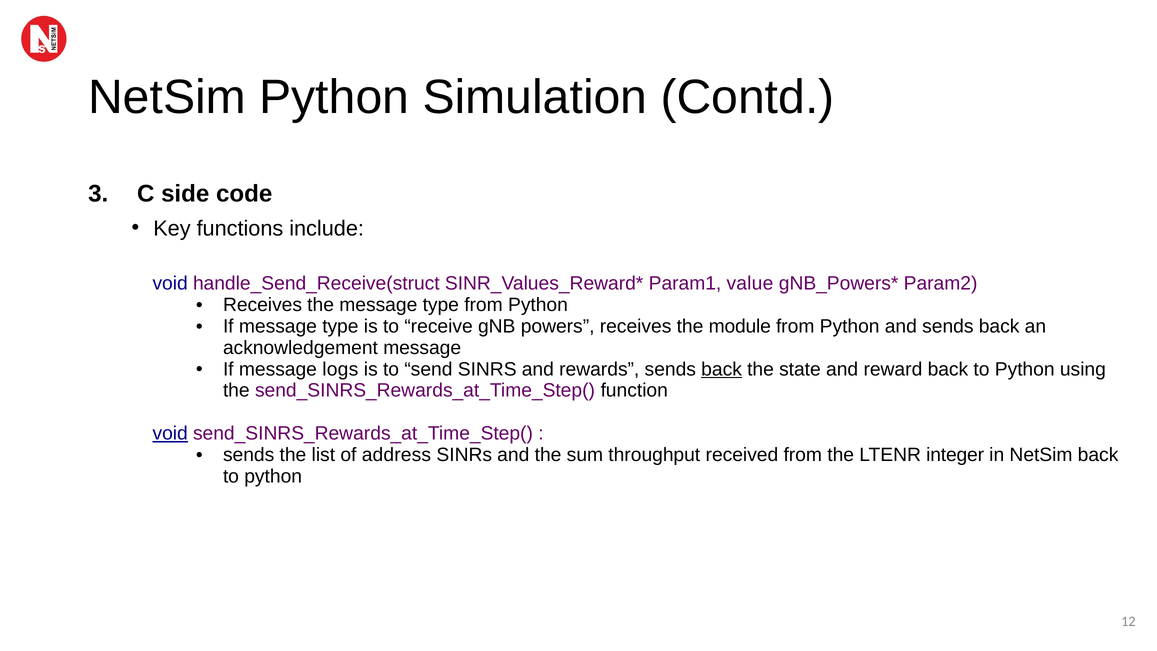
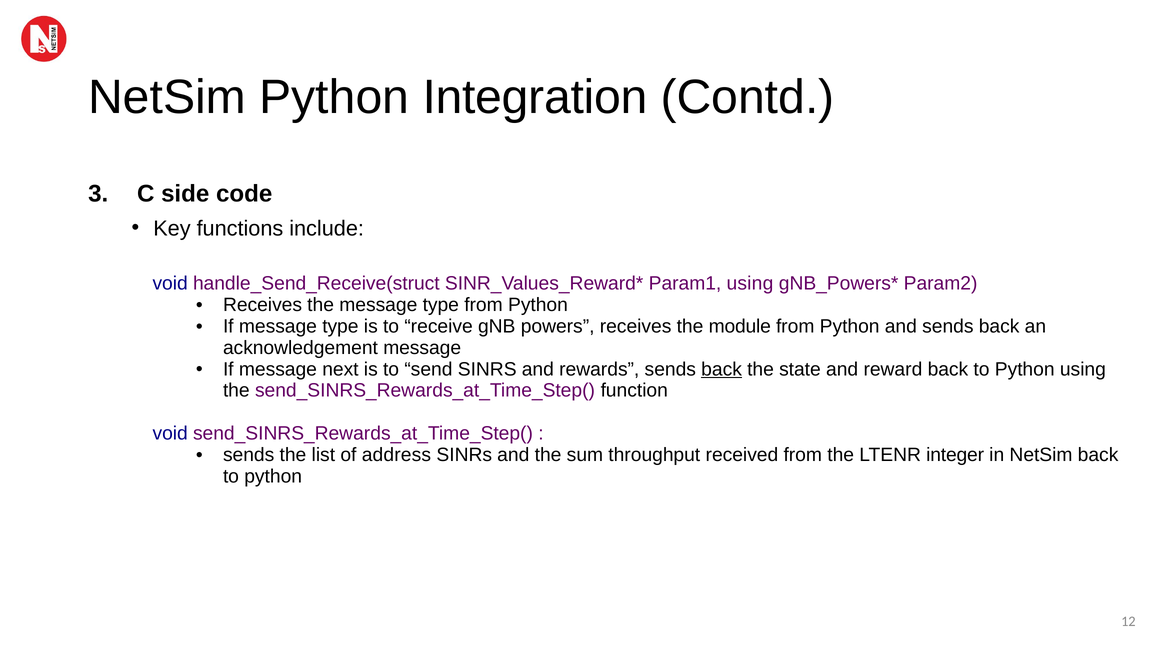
Simulation: Simulation -> Integration (535, 97)
Param1 value: value -> using (750, 283)
logs: logs -> next (340, 369)
void underline: present -> none (170, 433)
